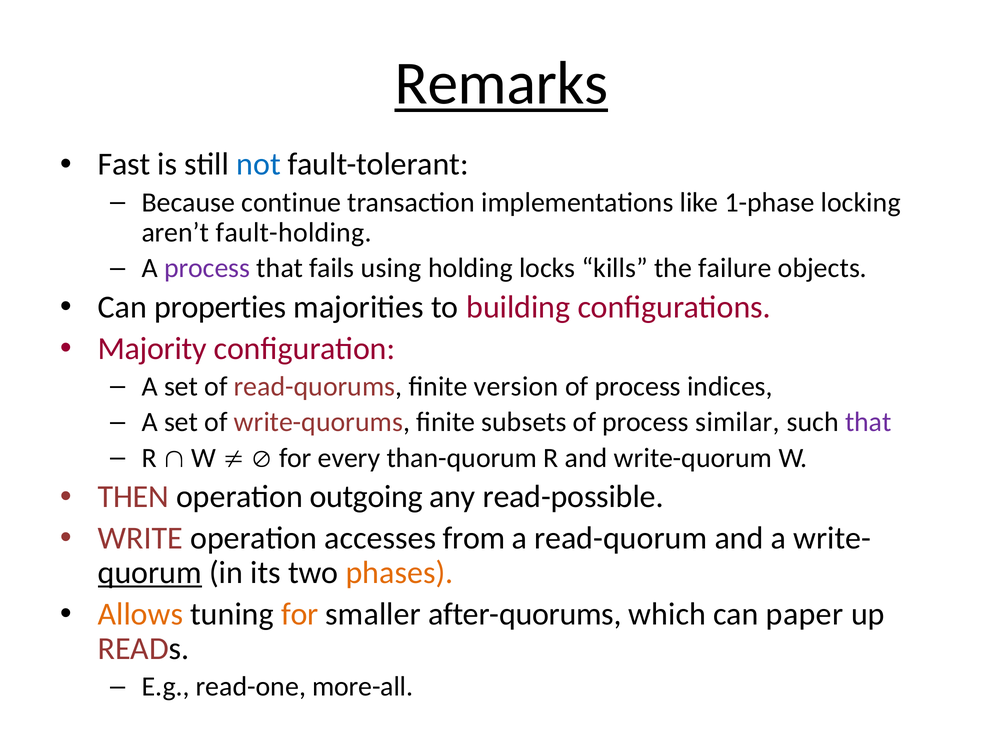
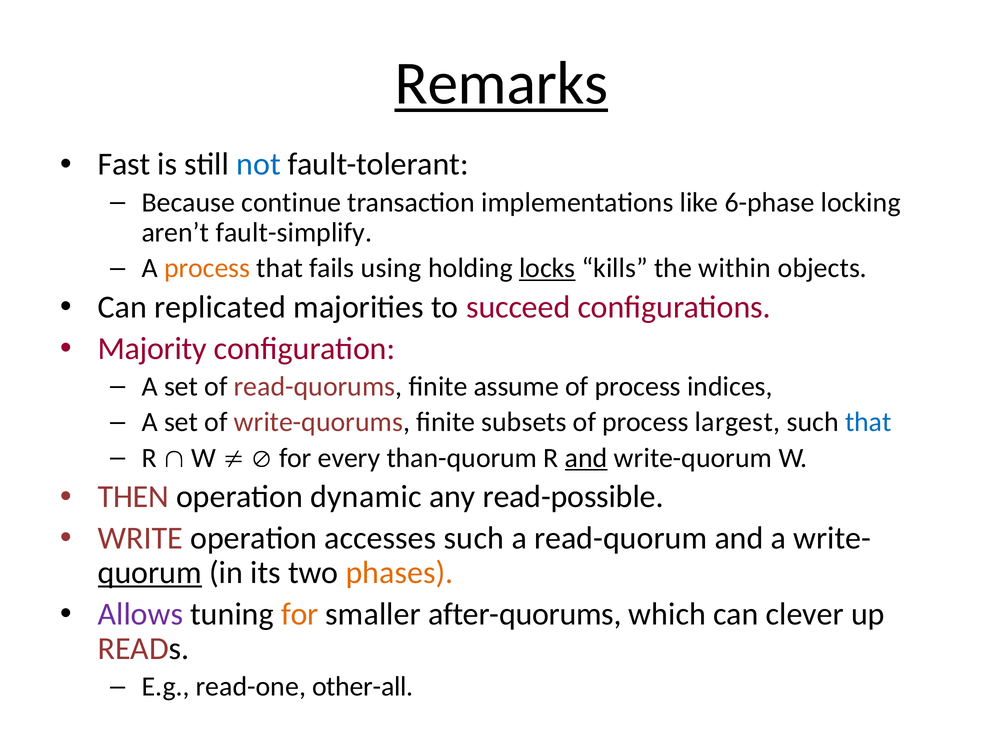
1-phase: 1-phase -> 6-phase (770, 202)
fault-holding: fault-holding -> fault-simplify (294, 232)
process colour: purple -> orange (207, 268)
locks underline: none -> present (547, 268)
failure: failure -> within (735, 268)
properties: properties -> replicated (220, 307)
building: building -> succeed (518, 307)
version: version -> assume (516, 386)
similar: similar -> largest (737, 422)
that colour: purple -> blue (868, 422)
and underline: none -> present (586, 457)
outgoing: outgoing -> dynamic (366, 496)
accesses from: from -> such (474, 538)
Allows colour: orange -> purple (140, 614)
paper: paper -> clever (805, 614)
more-all: more-all -> other-all (363, 686)
